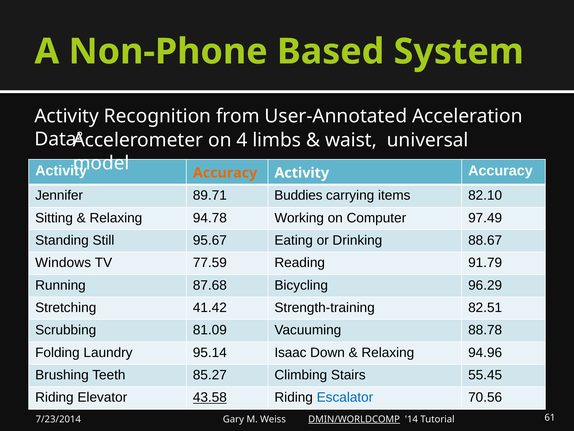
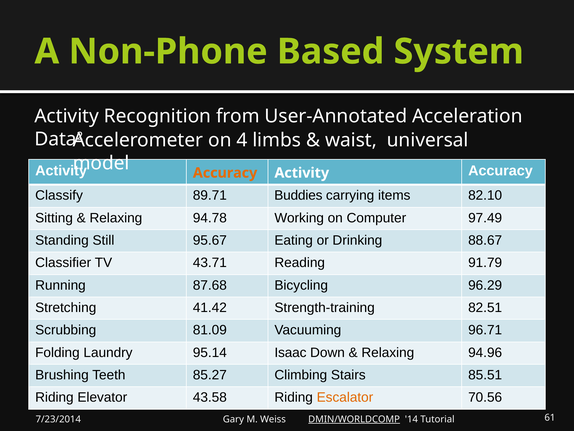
Jennifer: Jennifer -> Classify (59, 195)
Windows: Windows -> Classifier (63, 263)
77.59: 77.59 -> 43.71 (210, 263)
88.78: 88.78 -> 96.71 (485, 330)
55.45: 55.45 -> 85.51 (485, 375)
43.58 underline: present -> none (210, 397)
Escalator colour: blue -> orange (345, 397)
